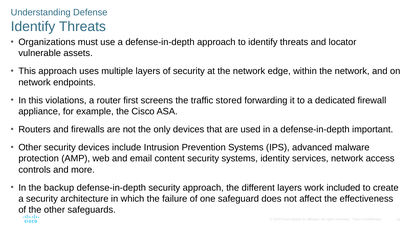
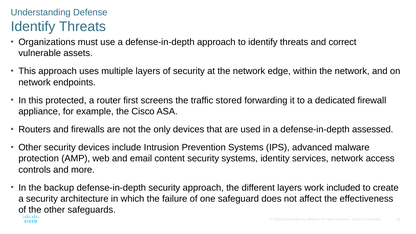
locator: locator -> correct (343, 42)
violations: violations -> protected (66, 100)
important: important -> assessed (373, 129)
